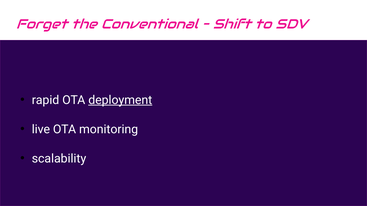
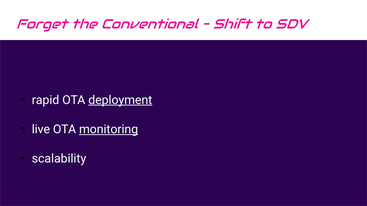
monitoring underline: none -> present (109, 130)
